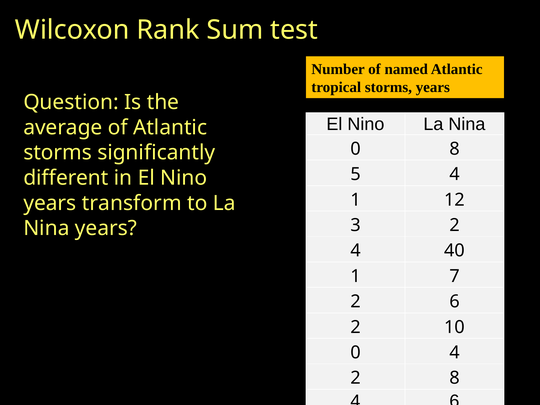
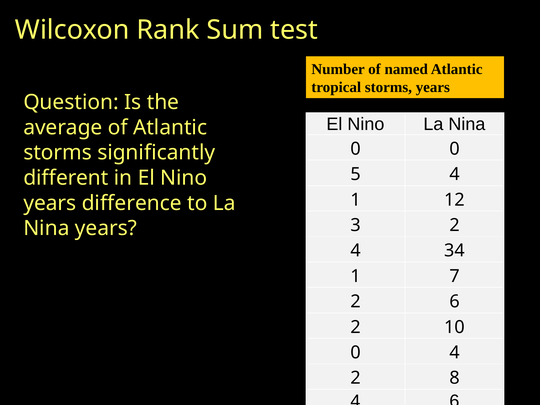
0 8: 8 -> 0 (454, 149)
transform: transform -> difference (132, 203)
40: 40 -> 34 (455, 251)
